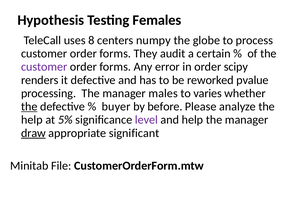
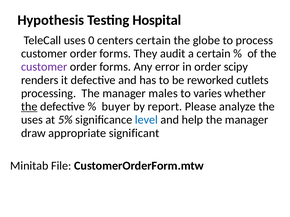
Females: Females -> Hospital (157, 20)
8: 8 -> 0 (91, 40)
centers numpy: numpy -> certain (153, 40)
pvalue: pvalue -> cutlets (252, 80)
before: before -> report (165, 107)
help: help -> uses (32, 120)
level colour: purple -> blue (146, 120)
draw underline: present -> none (33, 133)
